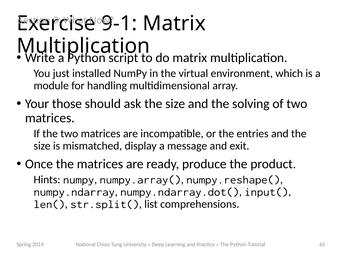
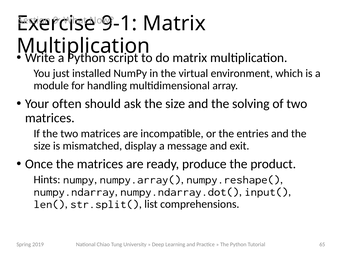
those: those -> often (67, 104)
